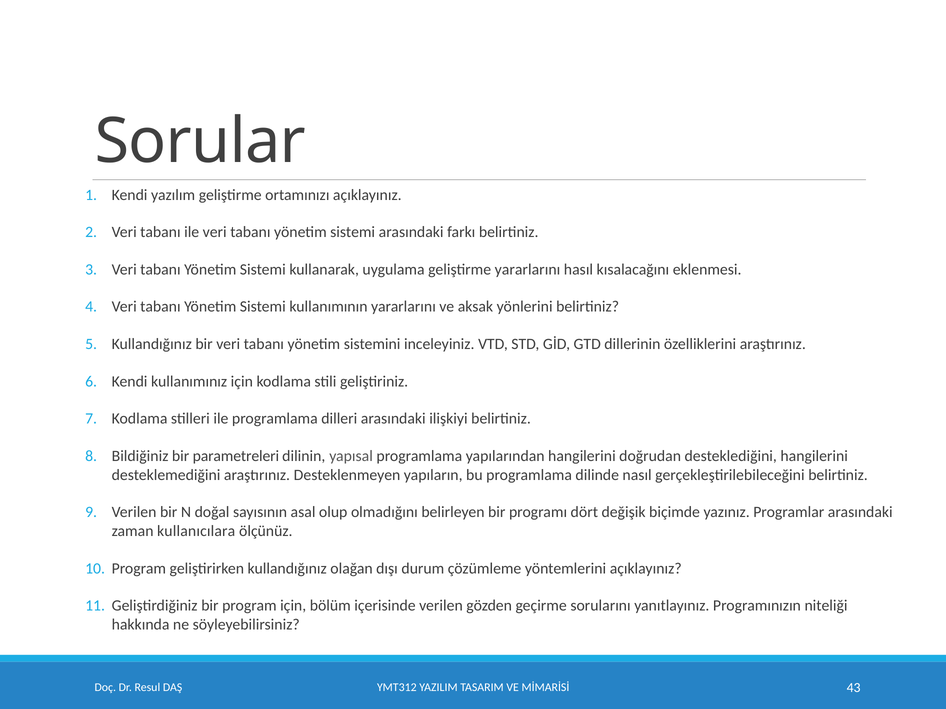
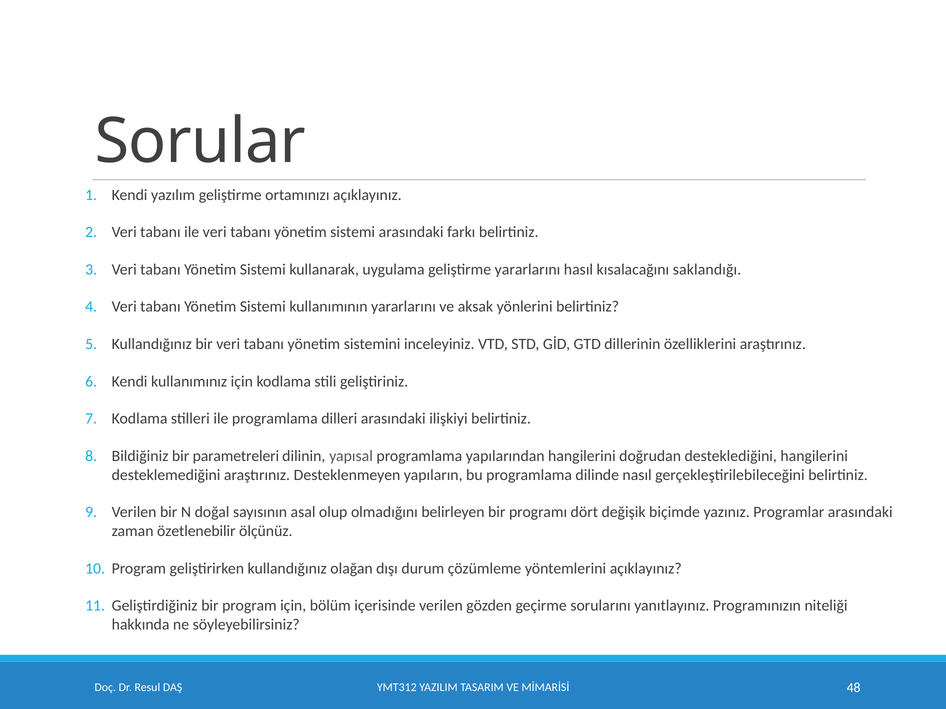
eklenmesi: eklenmesi -> saklandığı (707, 270)
kullanıcılara: kullanıcılara -> özetlenebilir (196, 531)
43: 43 -> 48 (854, 688)
